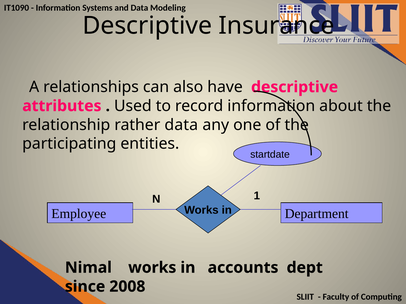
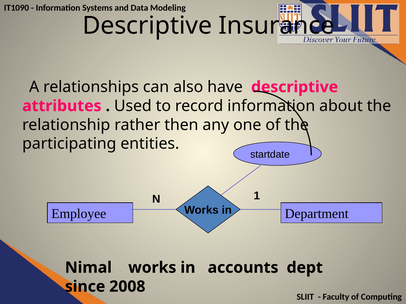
rather data: data -> then (181, 125)
